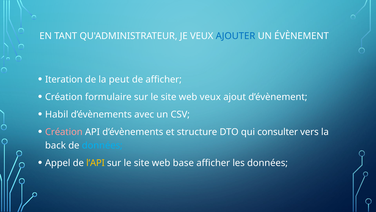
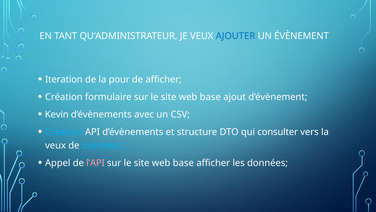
peut: peut -> pour (119, 79)
veux: veux -> base (210, 97)
Habil: Habil -> Kevin (57, 114)
Création colour: pink -> light blue (64, 132)
back: back -> veux (56, 145)
l’API colour: yellow -> pink (96, 163)
